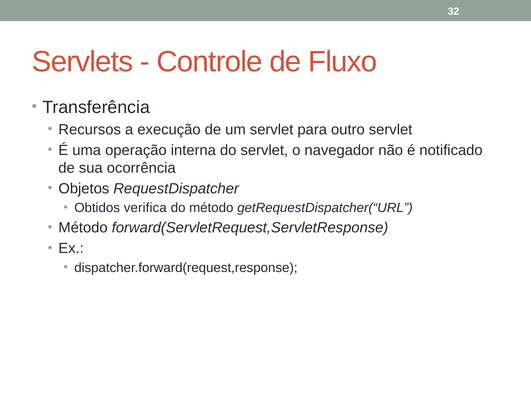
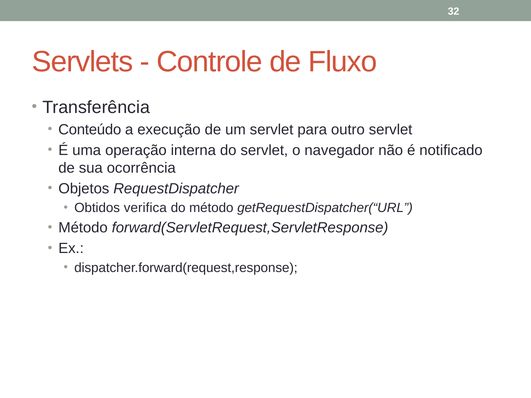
Recursos: Recursos -> Conteúdo (90, 130)
